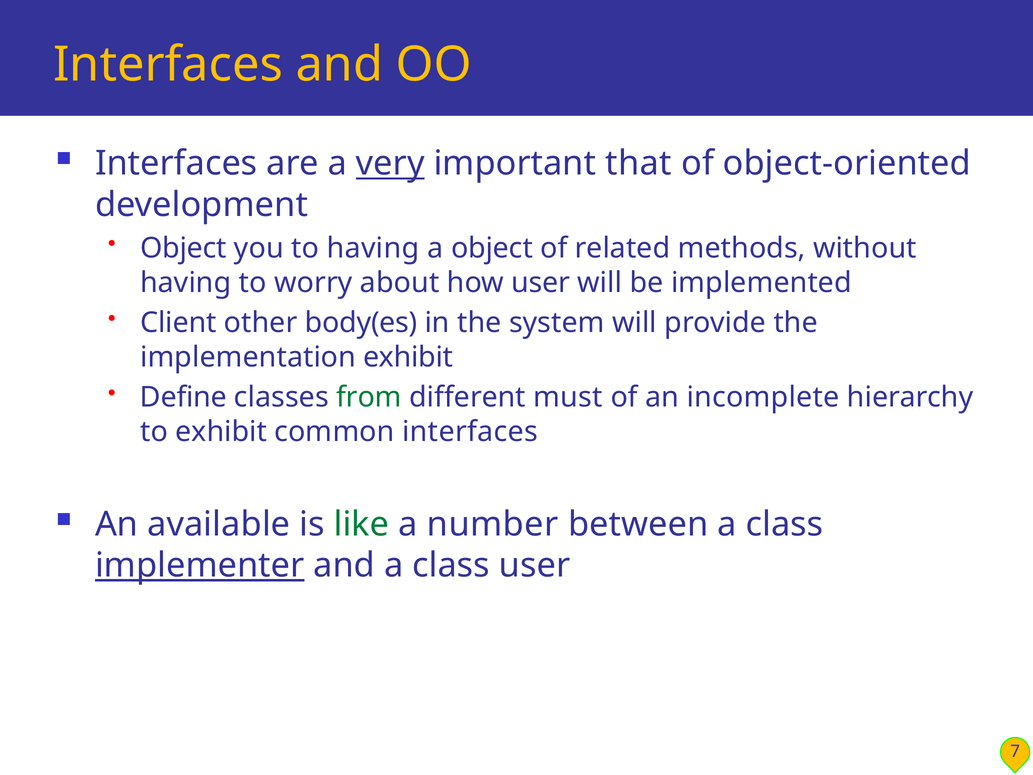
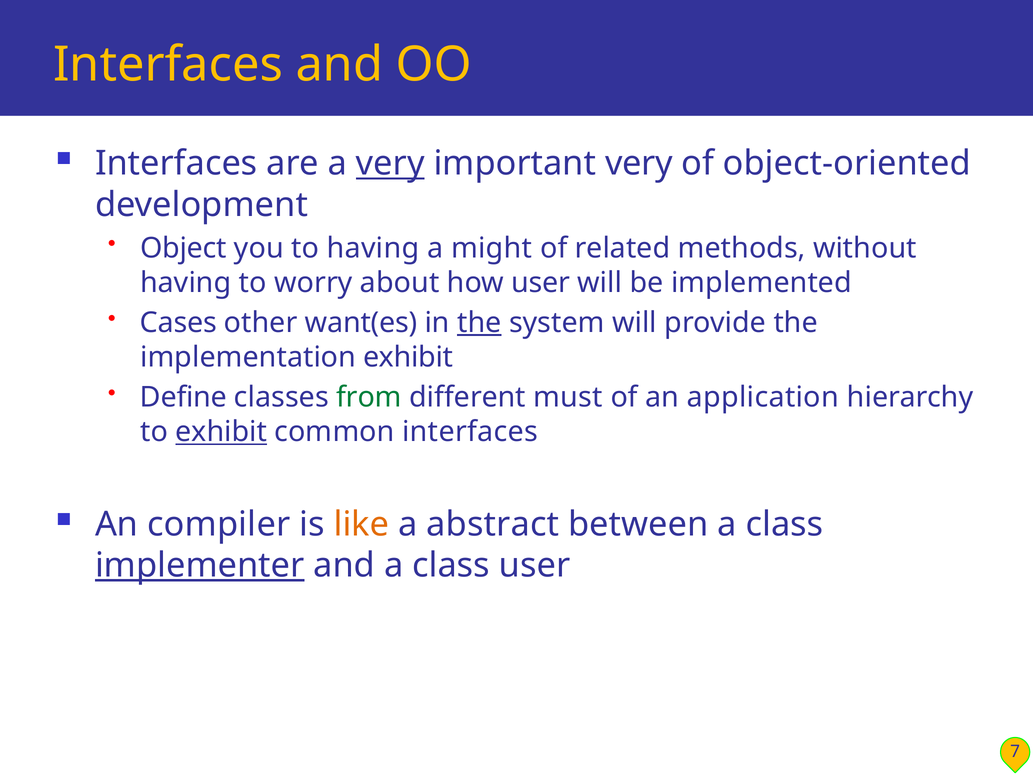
important that: that -> very (639, 163)
a object: object -> might (492, 248)
Client: Client -> Cases (178, 323)
body(es: body(es -> want(es (361, 323)
the underline: none -> present (479, 323)
incomplete: incomplete -> application (763, 397)
exhibit underline: none -> present (221, 432)
available: available -> compiler (219, 524)
like colour: green -> orange (361, 524)
number: number -> abstract (493, 524)
